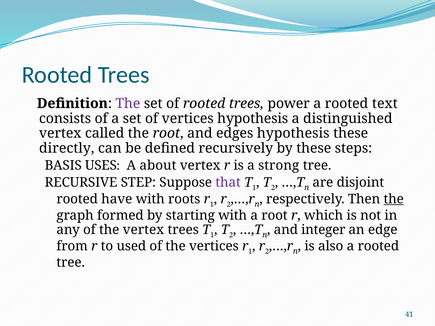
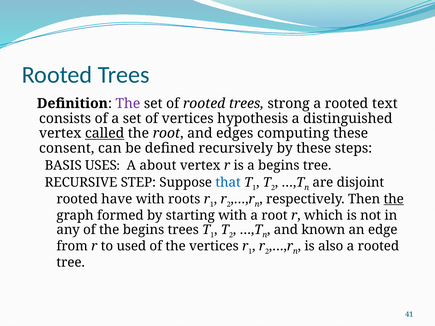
power: power -> strong (289, 104)
called underline: none -> present (105, 134)
edges hypothesis: hypothesis -> computing (293, 134)
directly: directly -> consent (67, 149)
a strong: strong -> begins (279, 166)
that colour: purple -> blue (228, 183)
the vertex: vertex -> begins (143, 230)
integer: integer -> known (323, 230)
